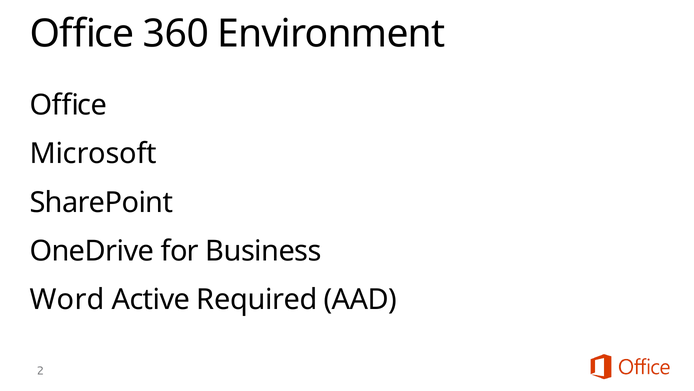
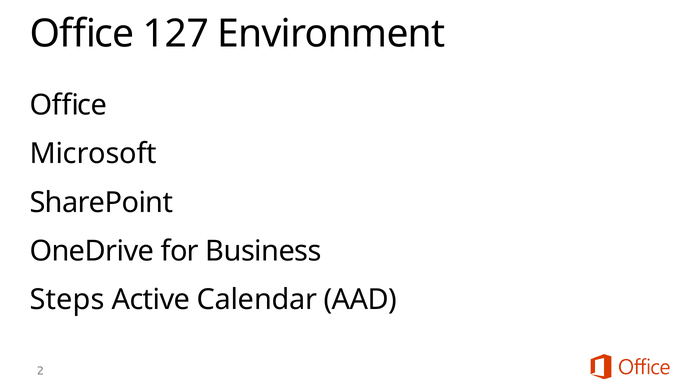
360: 360 -> 127 (176, 34)
Word: Word -> Steps (67, 299)
Required: Required -> Calendar (257, 299)
